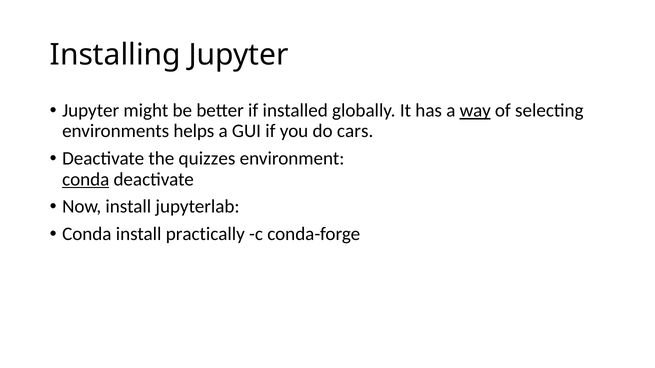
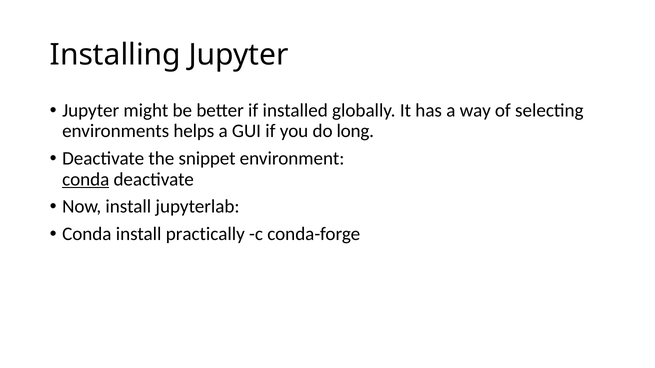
way underline: present -> none (475, 111)
cars: cars -> long (355, 131)
quizzes: quizzes -> snippet (207, 159)
